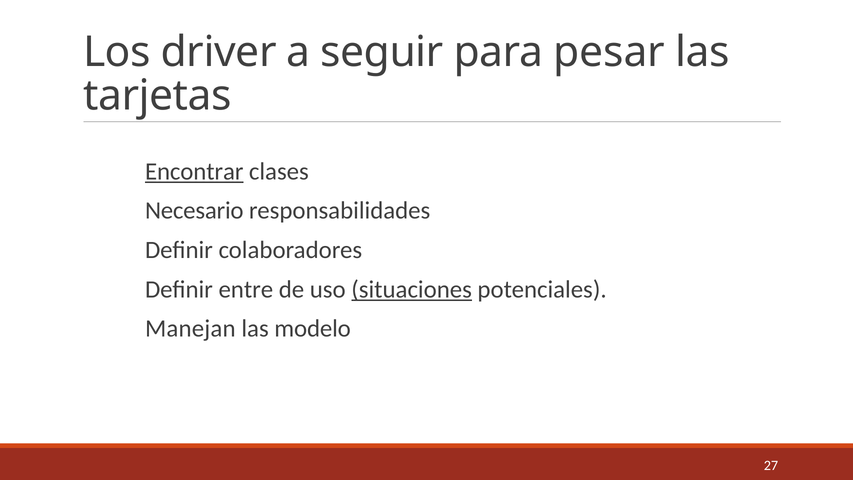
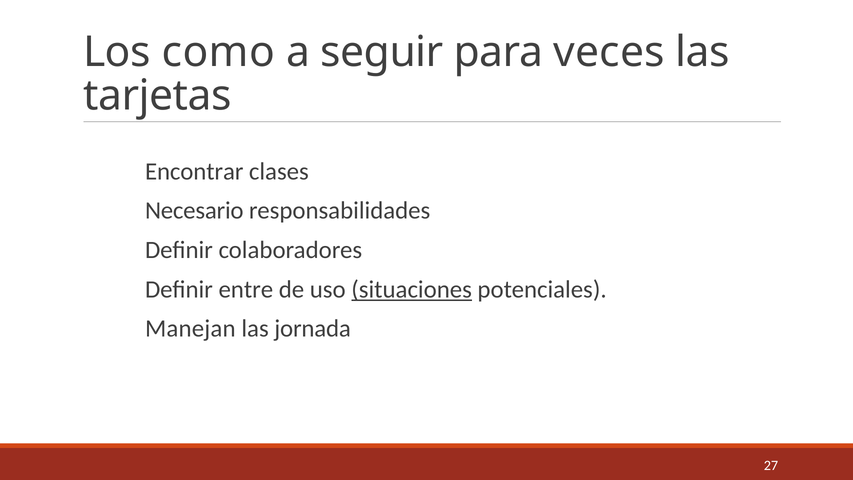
driver: driver -> como (218, 52)
pesar: pesar -> veces (609, 52)
Encontrar underline: present -> none (194, 171)
modelo: modelo -> jornada (313, 328)
